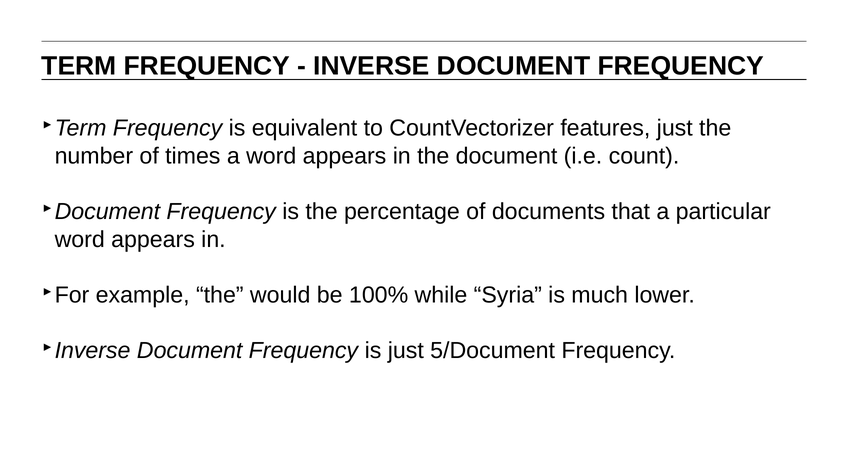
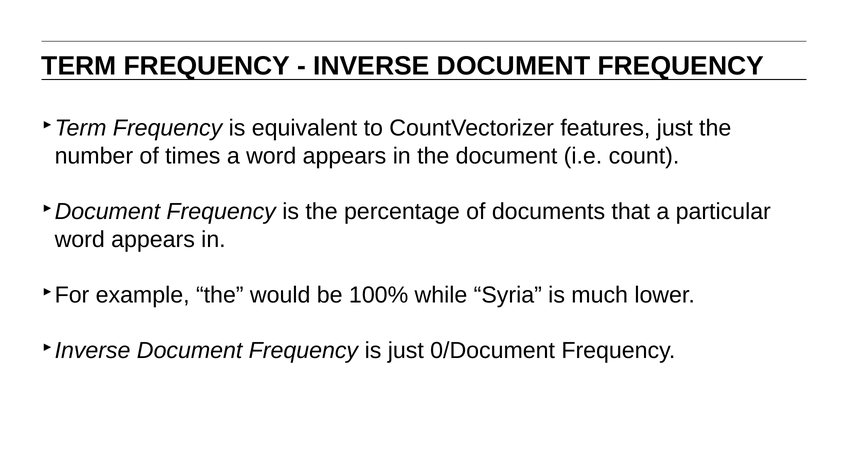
5/Document: 5/Document -> 0/Document (493, 351)
